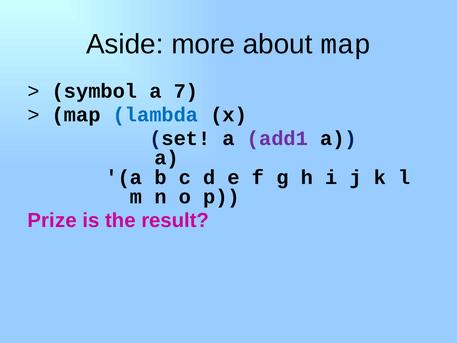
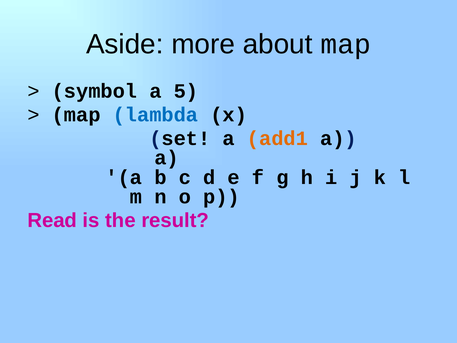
7: 7 -> 5 (186, 91)
add1 colour: purple -> orange (277, 138)
Prize: Prize -> Read (52, 220)
